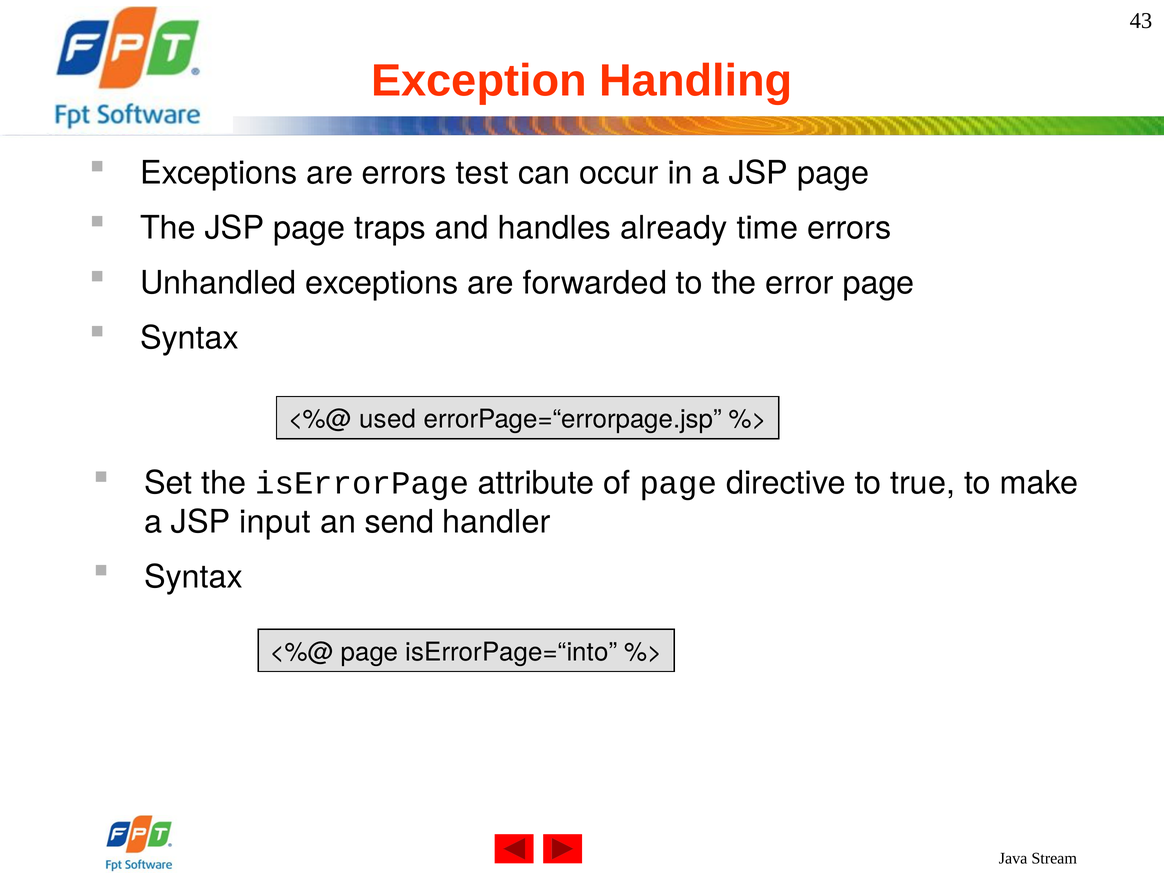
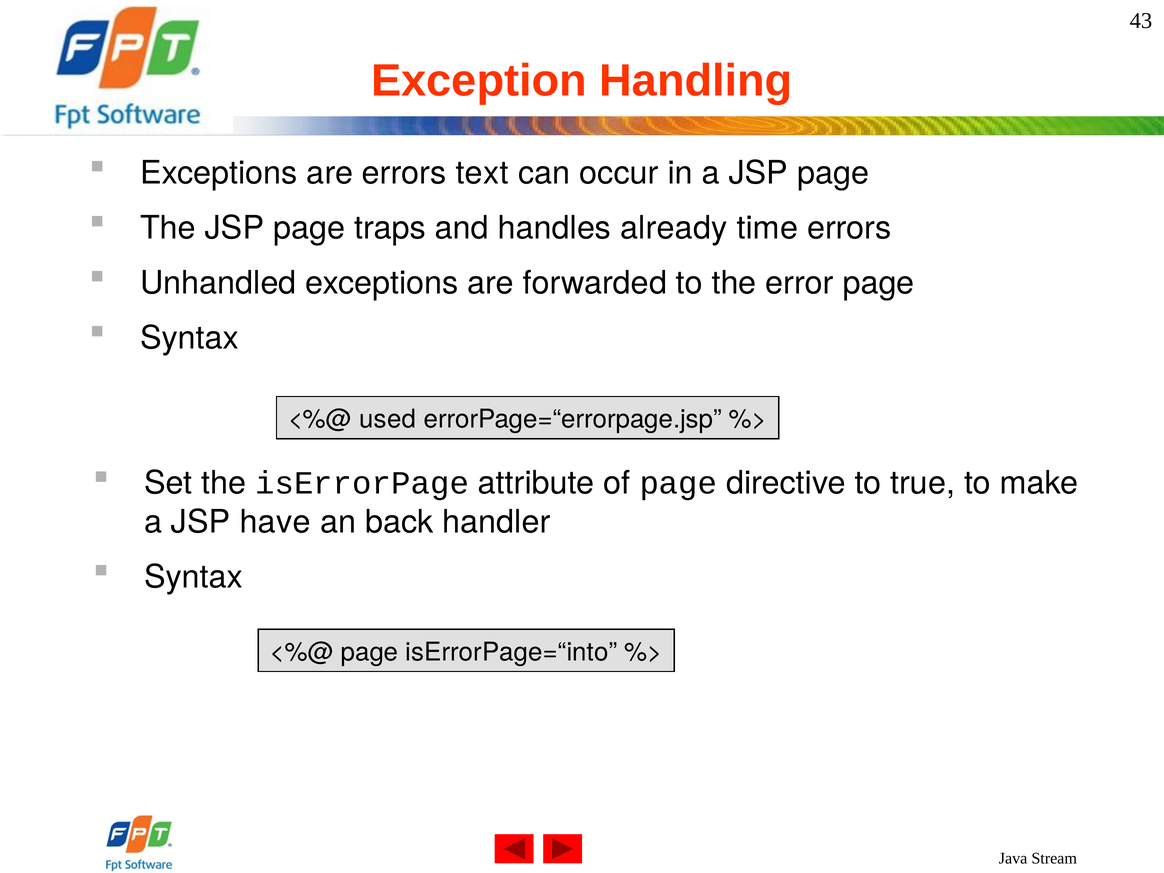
test: test -> text (482, 173)
input: input -> have (275, 522)
send: send -> back (399, 522)
